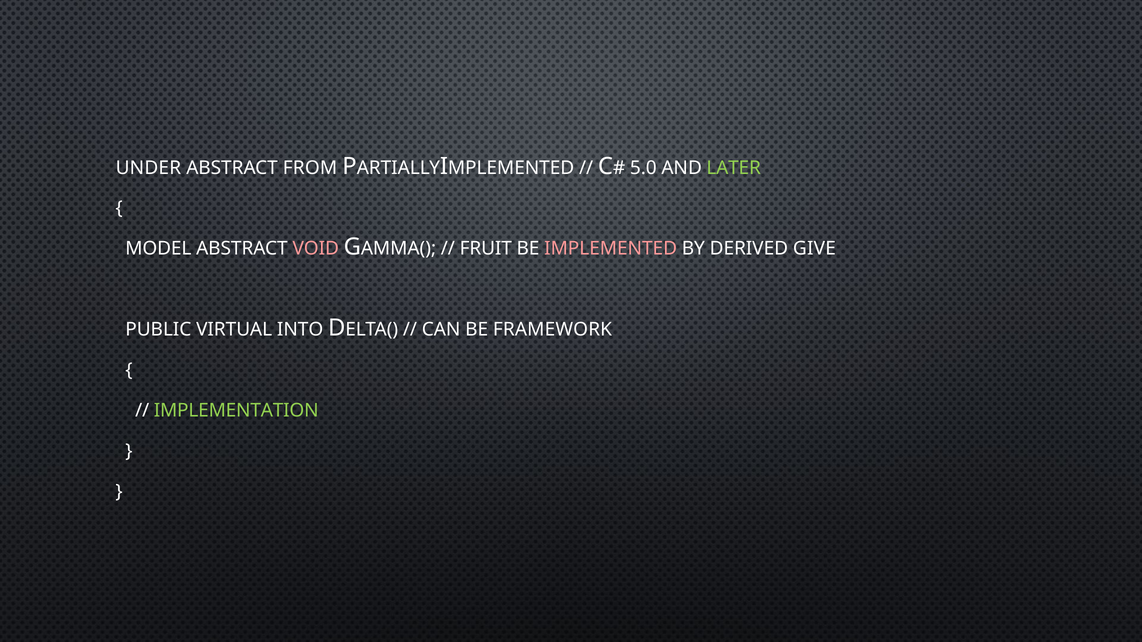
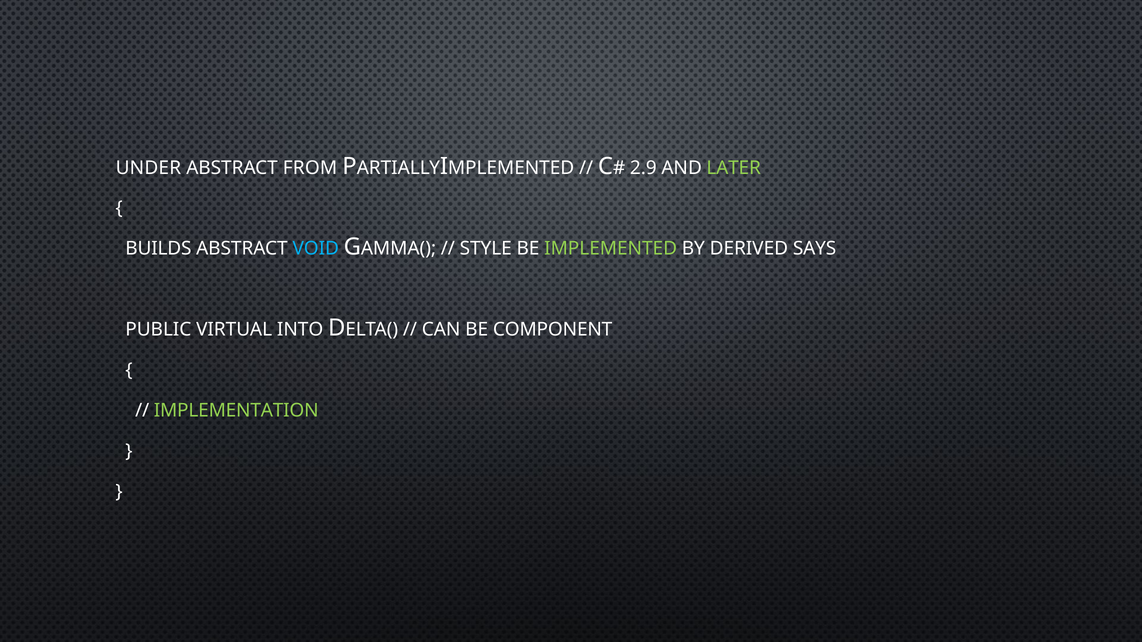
5.0: 5.0 -> 2.9 (643, 168)
MODEL: MODEL -> BUILDS (158, 249)
VOID colour: pink -> light blue (316, 249)
FRUIT: FRUIT -> STYLE (486, 249)
IMPLEMENTED colour: pink -> light green (611, 249)
GIVE: GIVE -> SAYS (815, 249)
FRAMEWORK: FRAMEWORK -> COMPONENT (553, 330)
